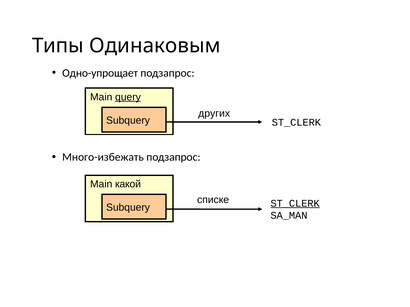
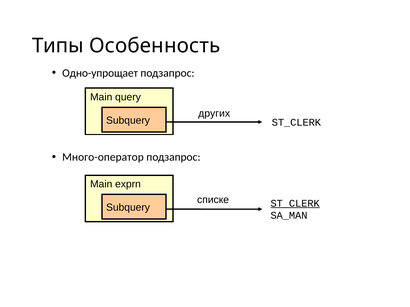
Одинаковым: Одинаковым -> Особенность (155, 46)
query underline: present -> none (128, 97)
Много-избежать: Много-избежать -> Много-оператор (103, 157)
какой: какой -> exprn (128, 184)
